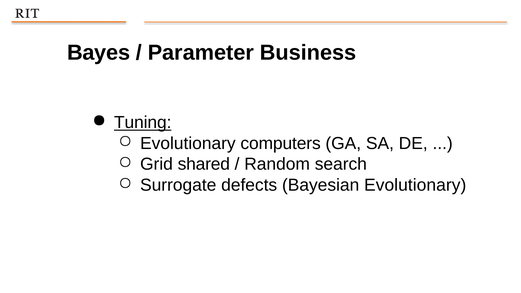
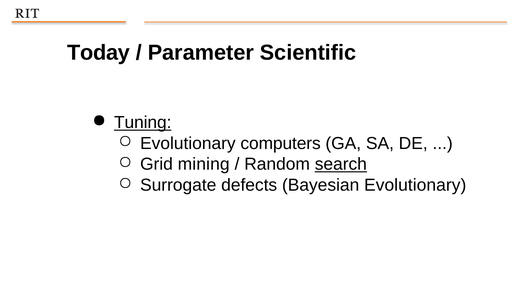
Bayes: Bayes -> Today (99, 53)
Business: Business -> Scientific (308, 53)
shared: shared -> mining (204, 164)
search underline: none -> present (341, 164)
